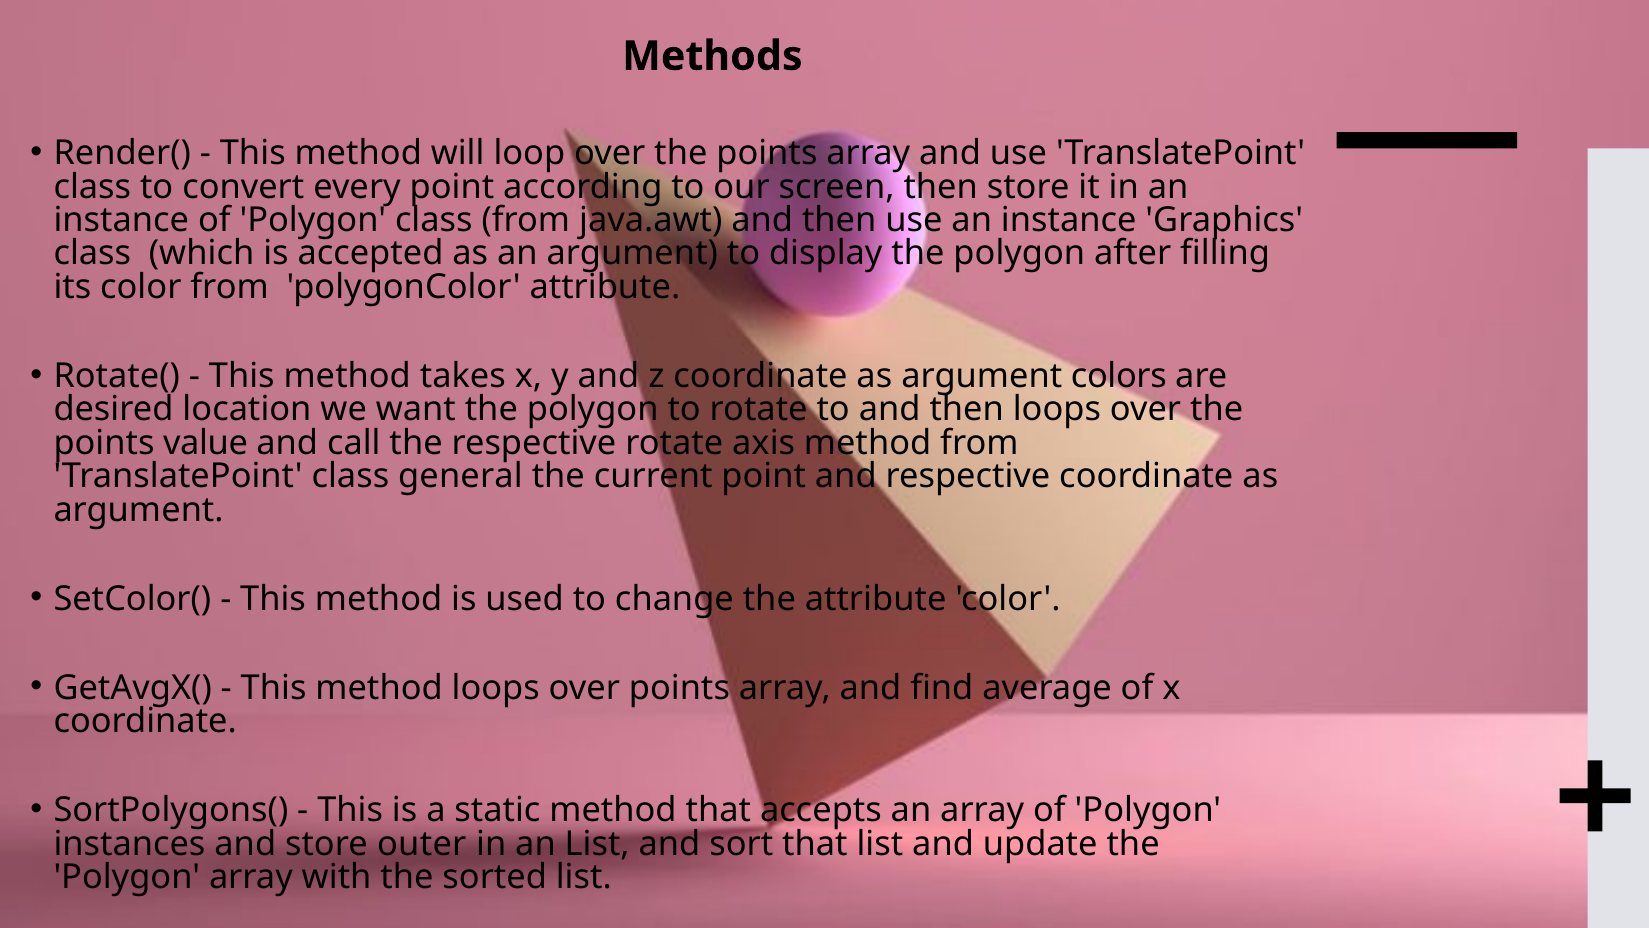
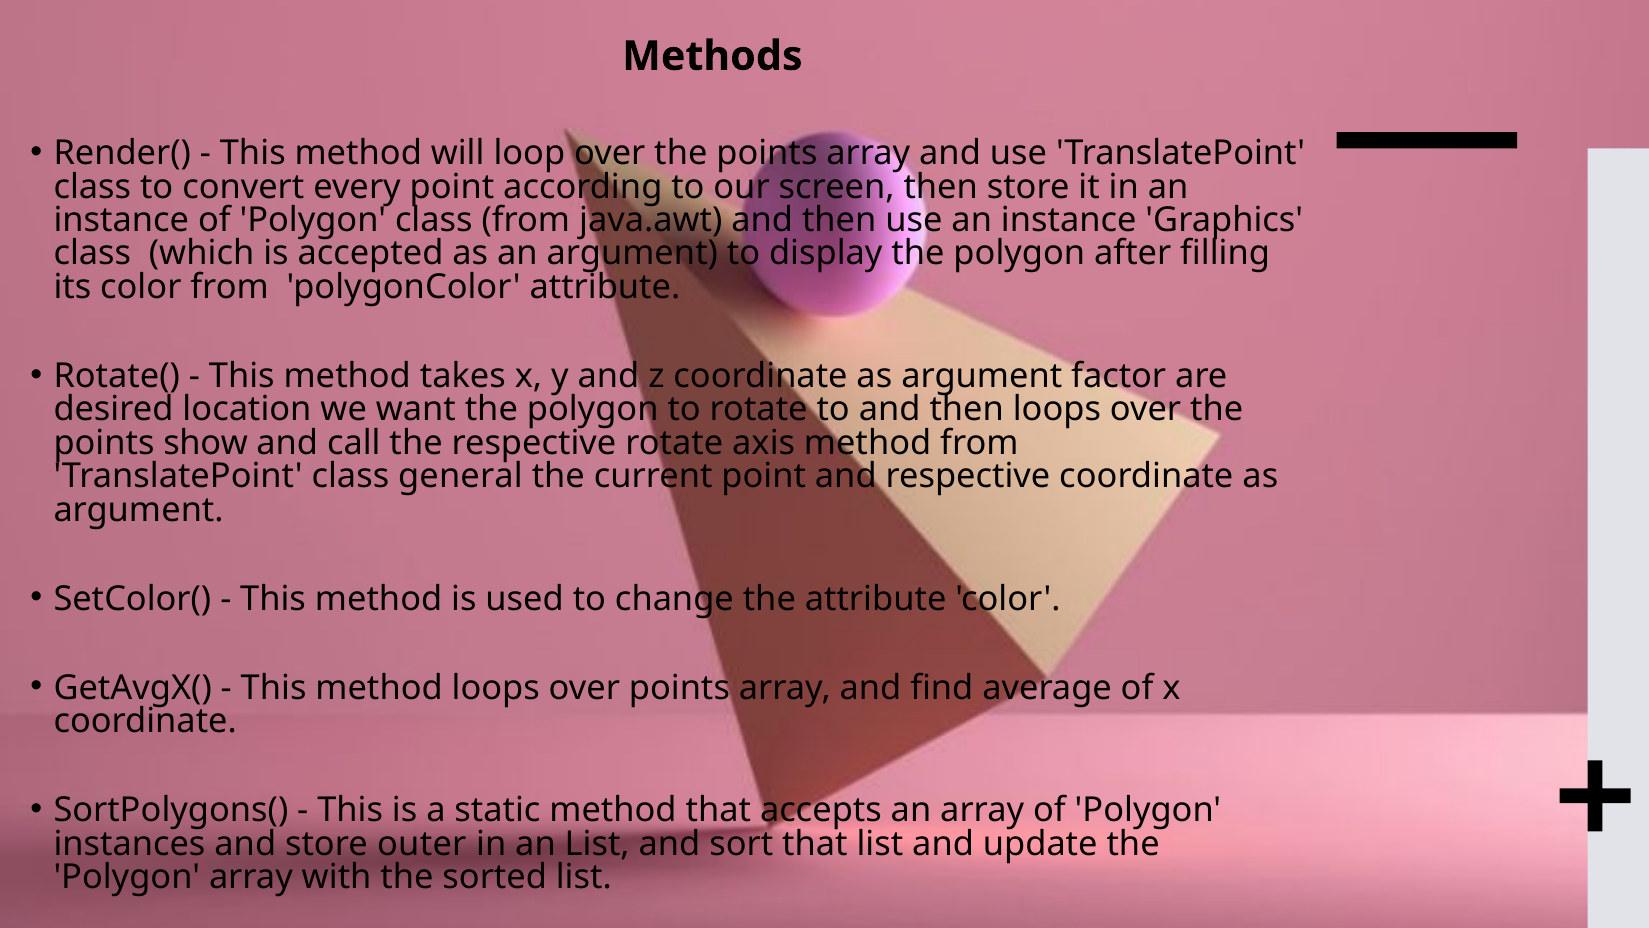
colors: colors -> factor (1119, 376)
value: value -> show (206, 443)
